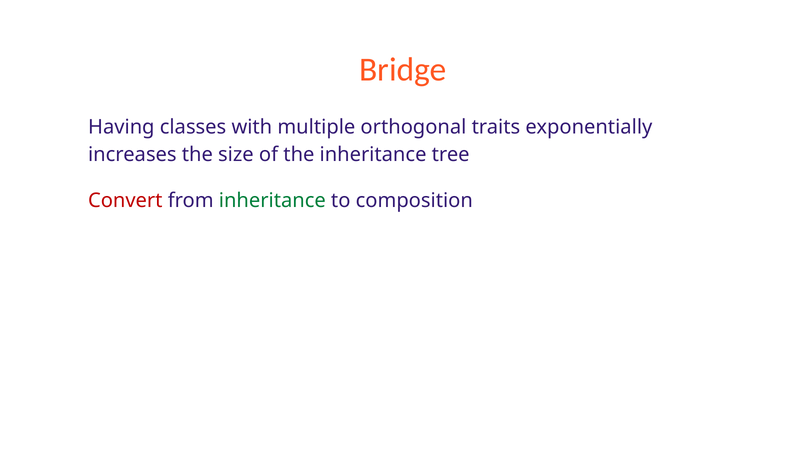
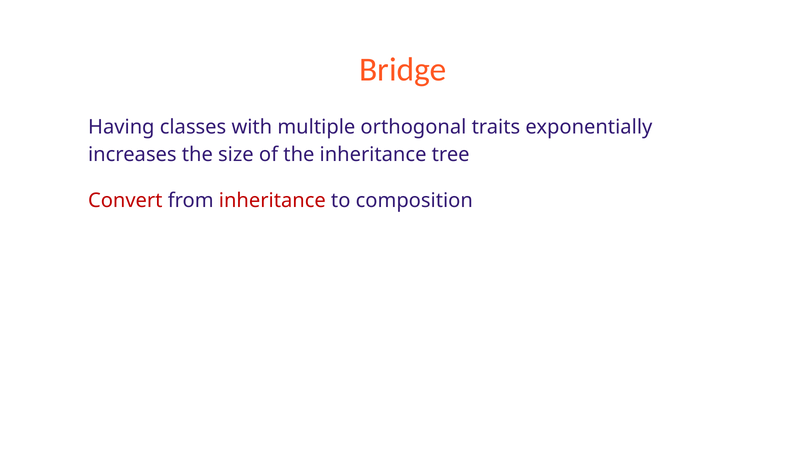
inheritance colour: green -> red (272, 200)
